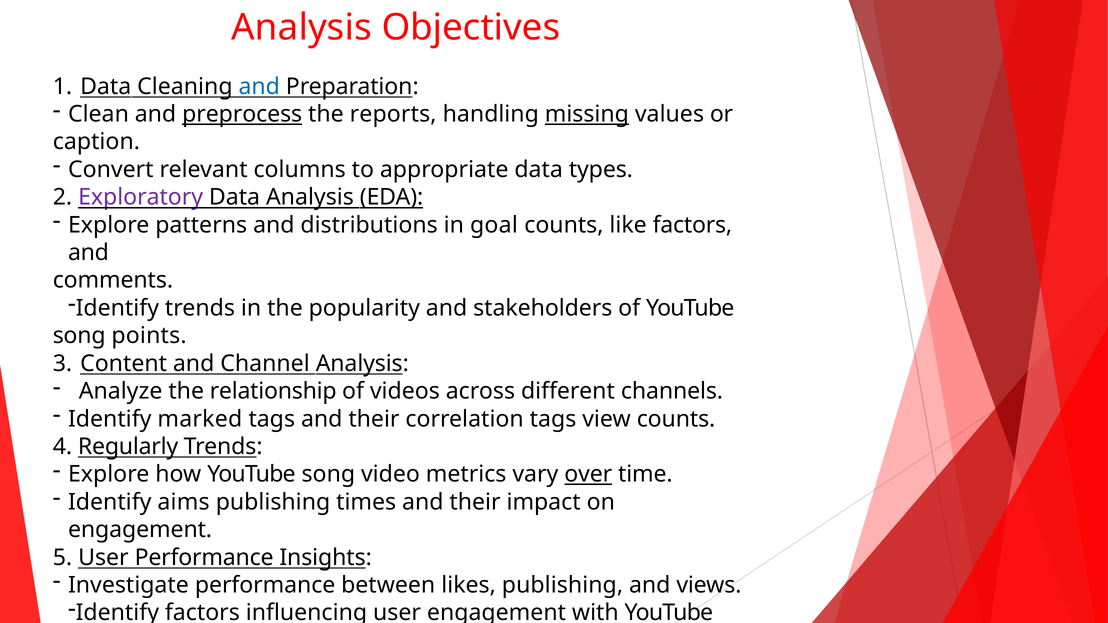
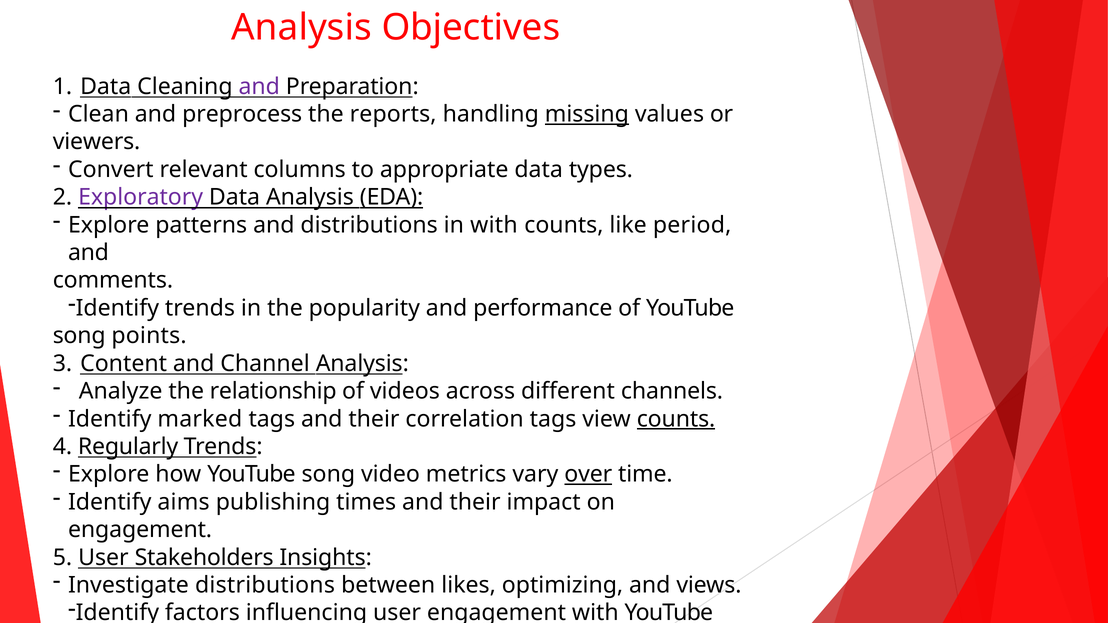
and colour: blue -> purple (259, 86)
preprocess underline: present -> none (242, 114)
caption: caption -> viewers (96, 142)
in goal: goal -> with (494, 225)
like factors: factors -> period (692, 225)
stakeholders: stakeholders -> performance (543, 308)
counts underline: none -> present (676, 419)
User Performance: Performance -> Stakeholders (204, 558)
Investigate performance: performance -> distributions (265, 585)
likes publishing: publishing -> optimizing (563, 585)
